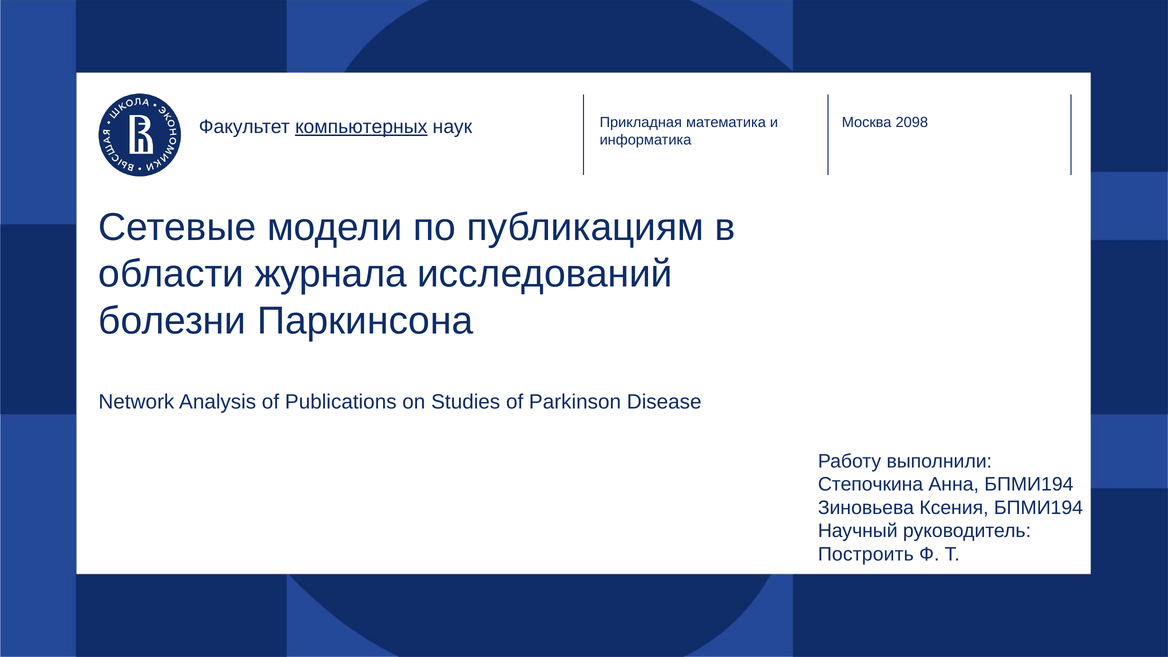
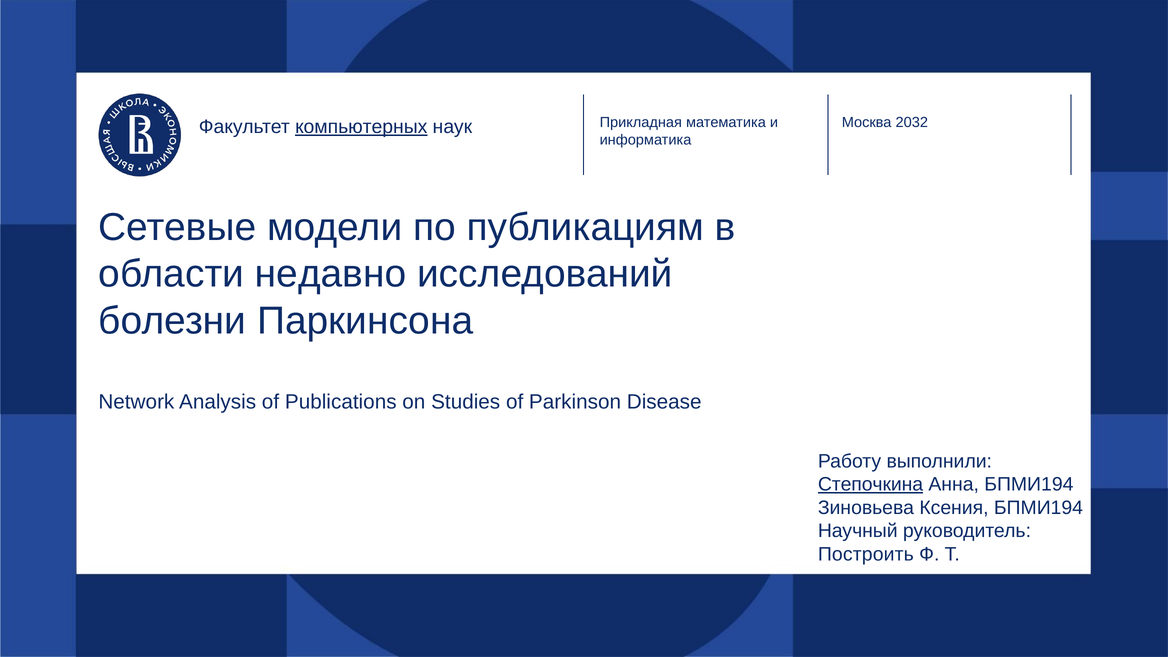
2098: 2098 -> 2032 (912, 122)
журнала: журнала -> недавно (331, 274)
Степочкина underline: none -> present (871, 484)
